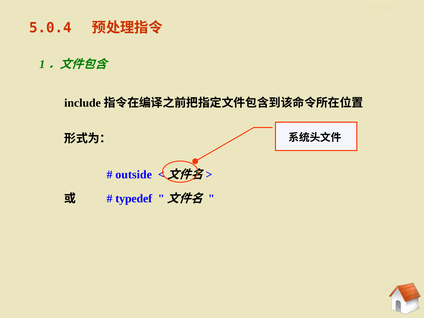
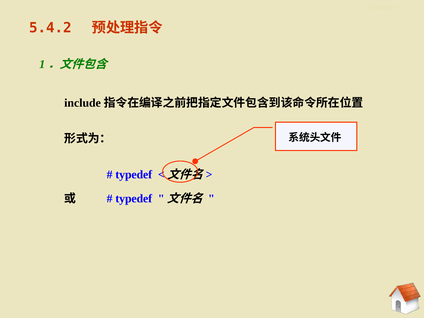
5.0.4: 5.0.4 -> 5.4.2 (50, 28)
outside: outside -> typedef (134, 175)
